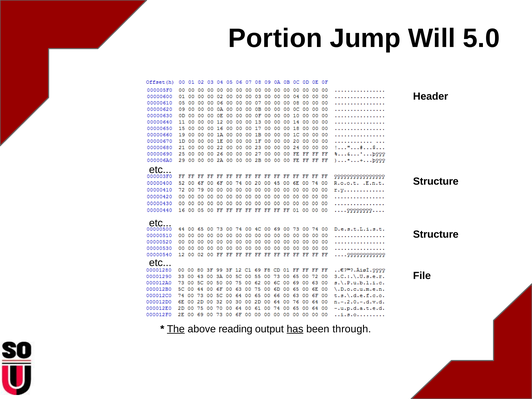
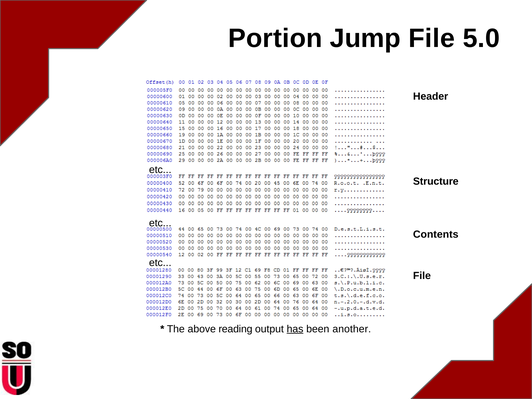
Jump Will: Will -> File (432, 39)
Structure: Structure -> Contents (436, 235)
The underline: present -> none (176, 329)
through: through -> another (352, 329)
